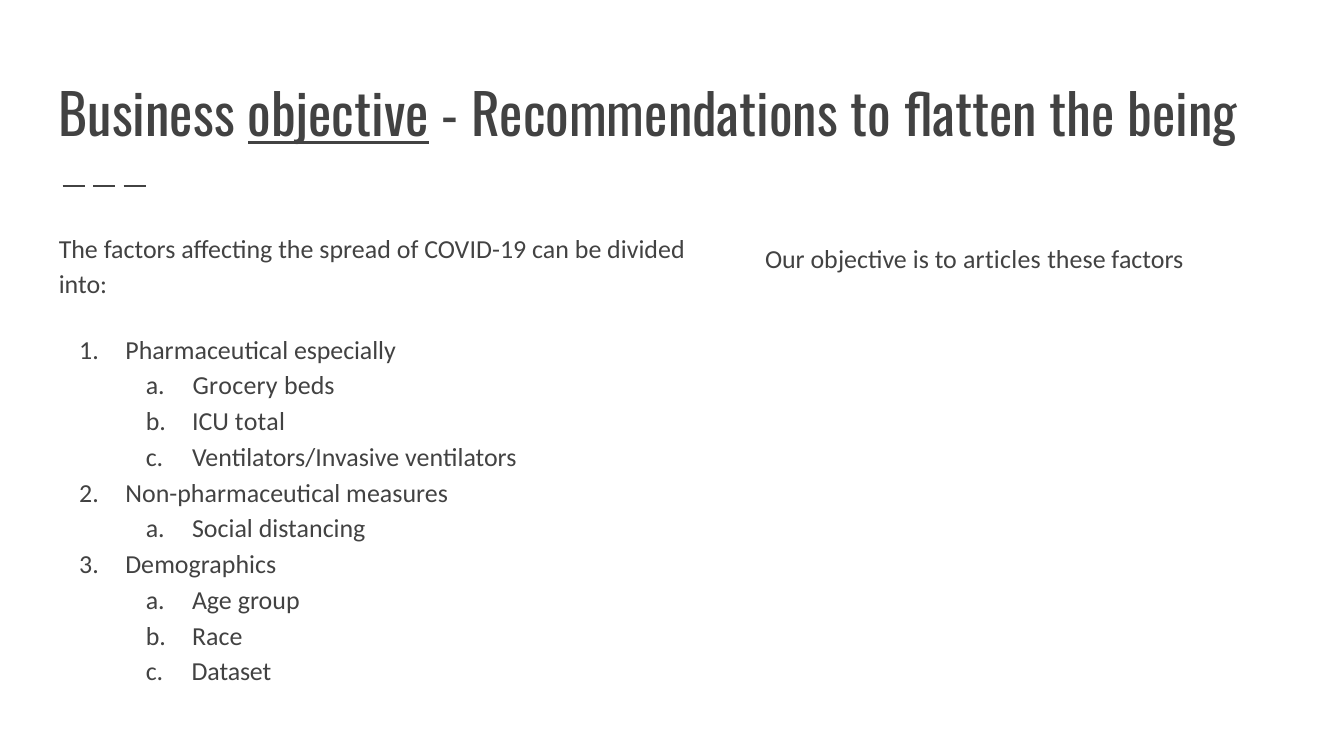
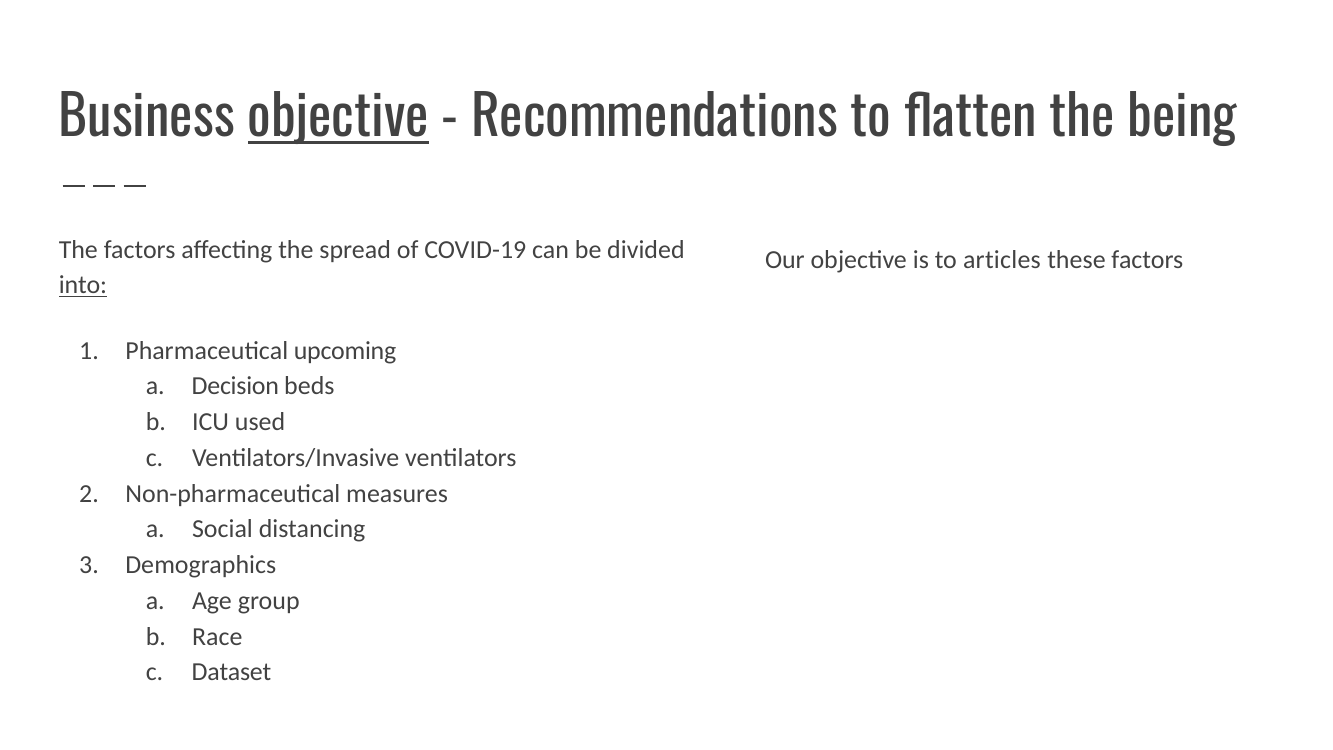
into underline: none -> present (83, 285)
especially: especially -> upcoming (345, 351)
Grocery: Grocery -> Decision (235, 386)
total: total -> used (260, 422)
